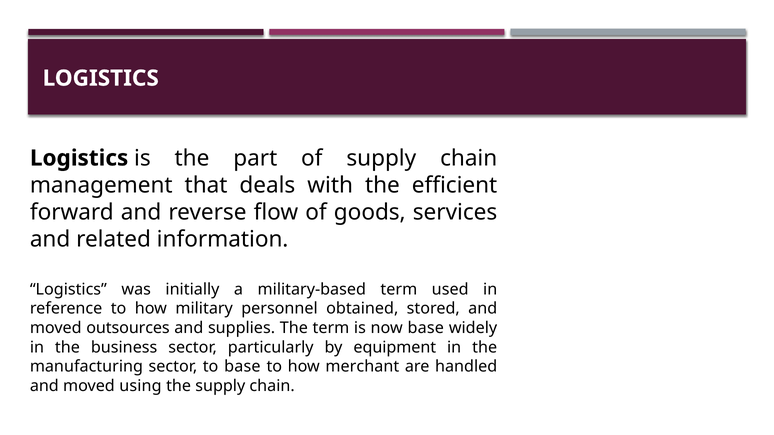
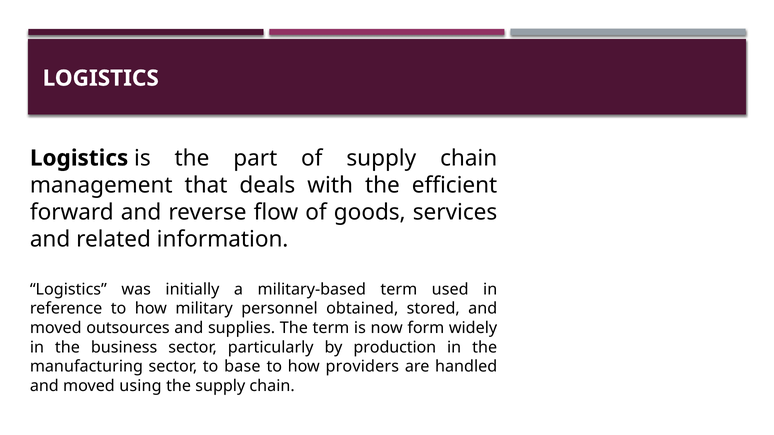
now base: base -> form (426, 328)
equipment: equipment -> production (395, 348)
merchant: merchant -> providers (362, 367)
